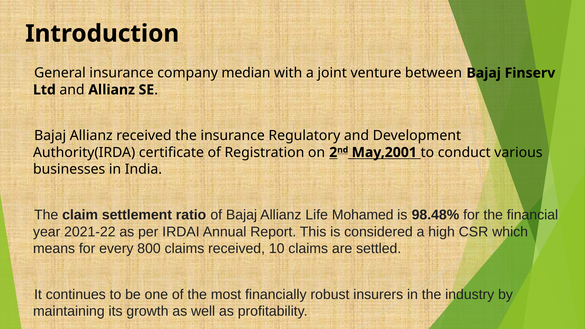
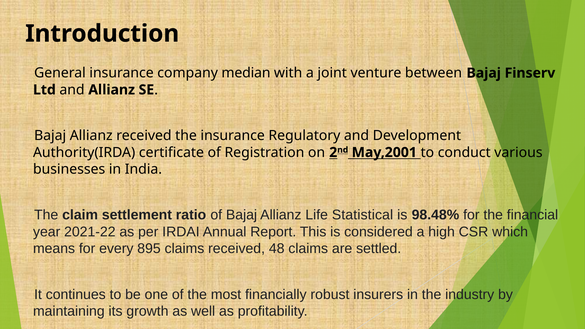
Mohamed: Mohamed -> Statistical (363, 215)
800: 800 -> 895 (149, 249)
10: 10 -> 48 (277, 249)
